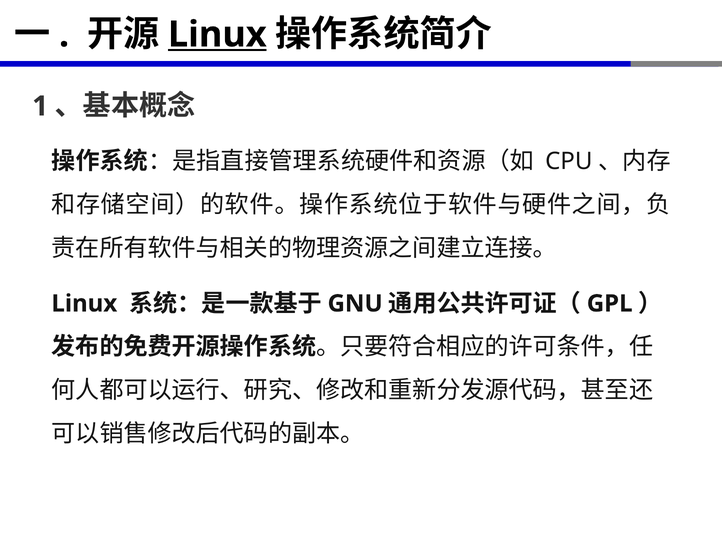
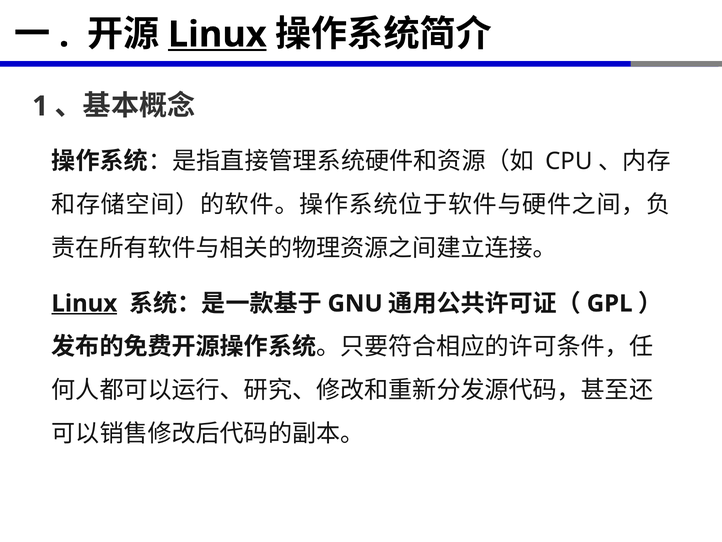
Linux underline: none -> present (84, 303)
